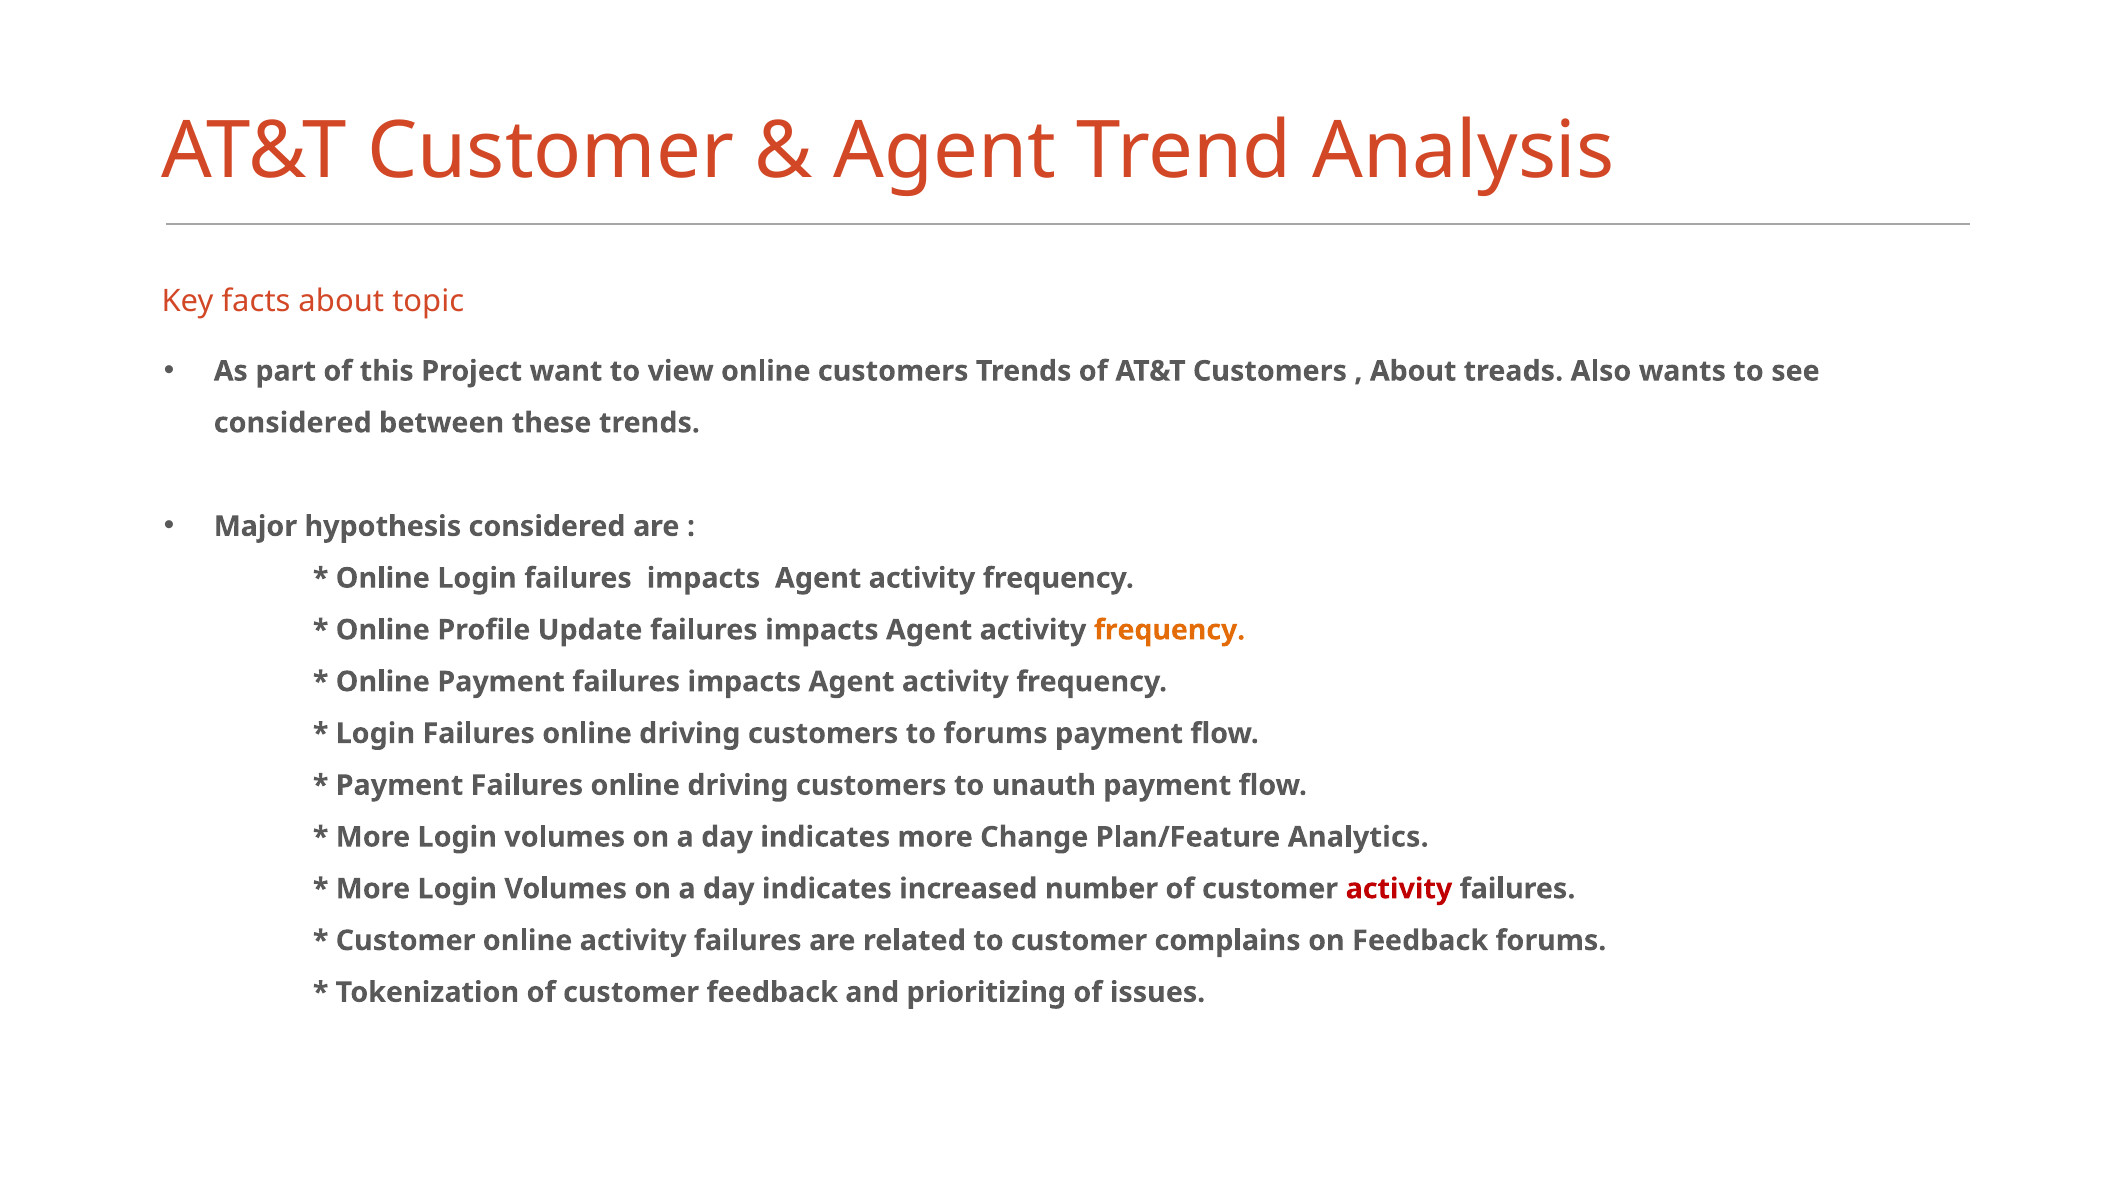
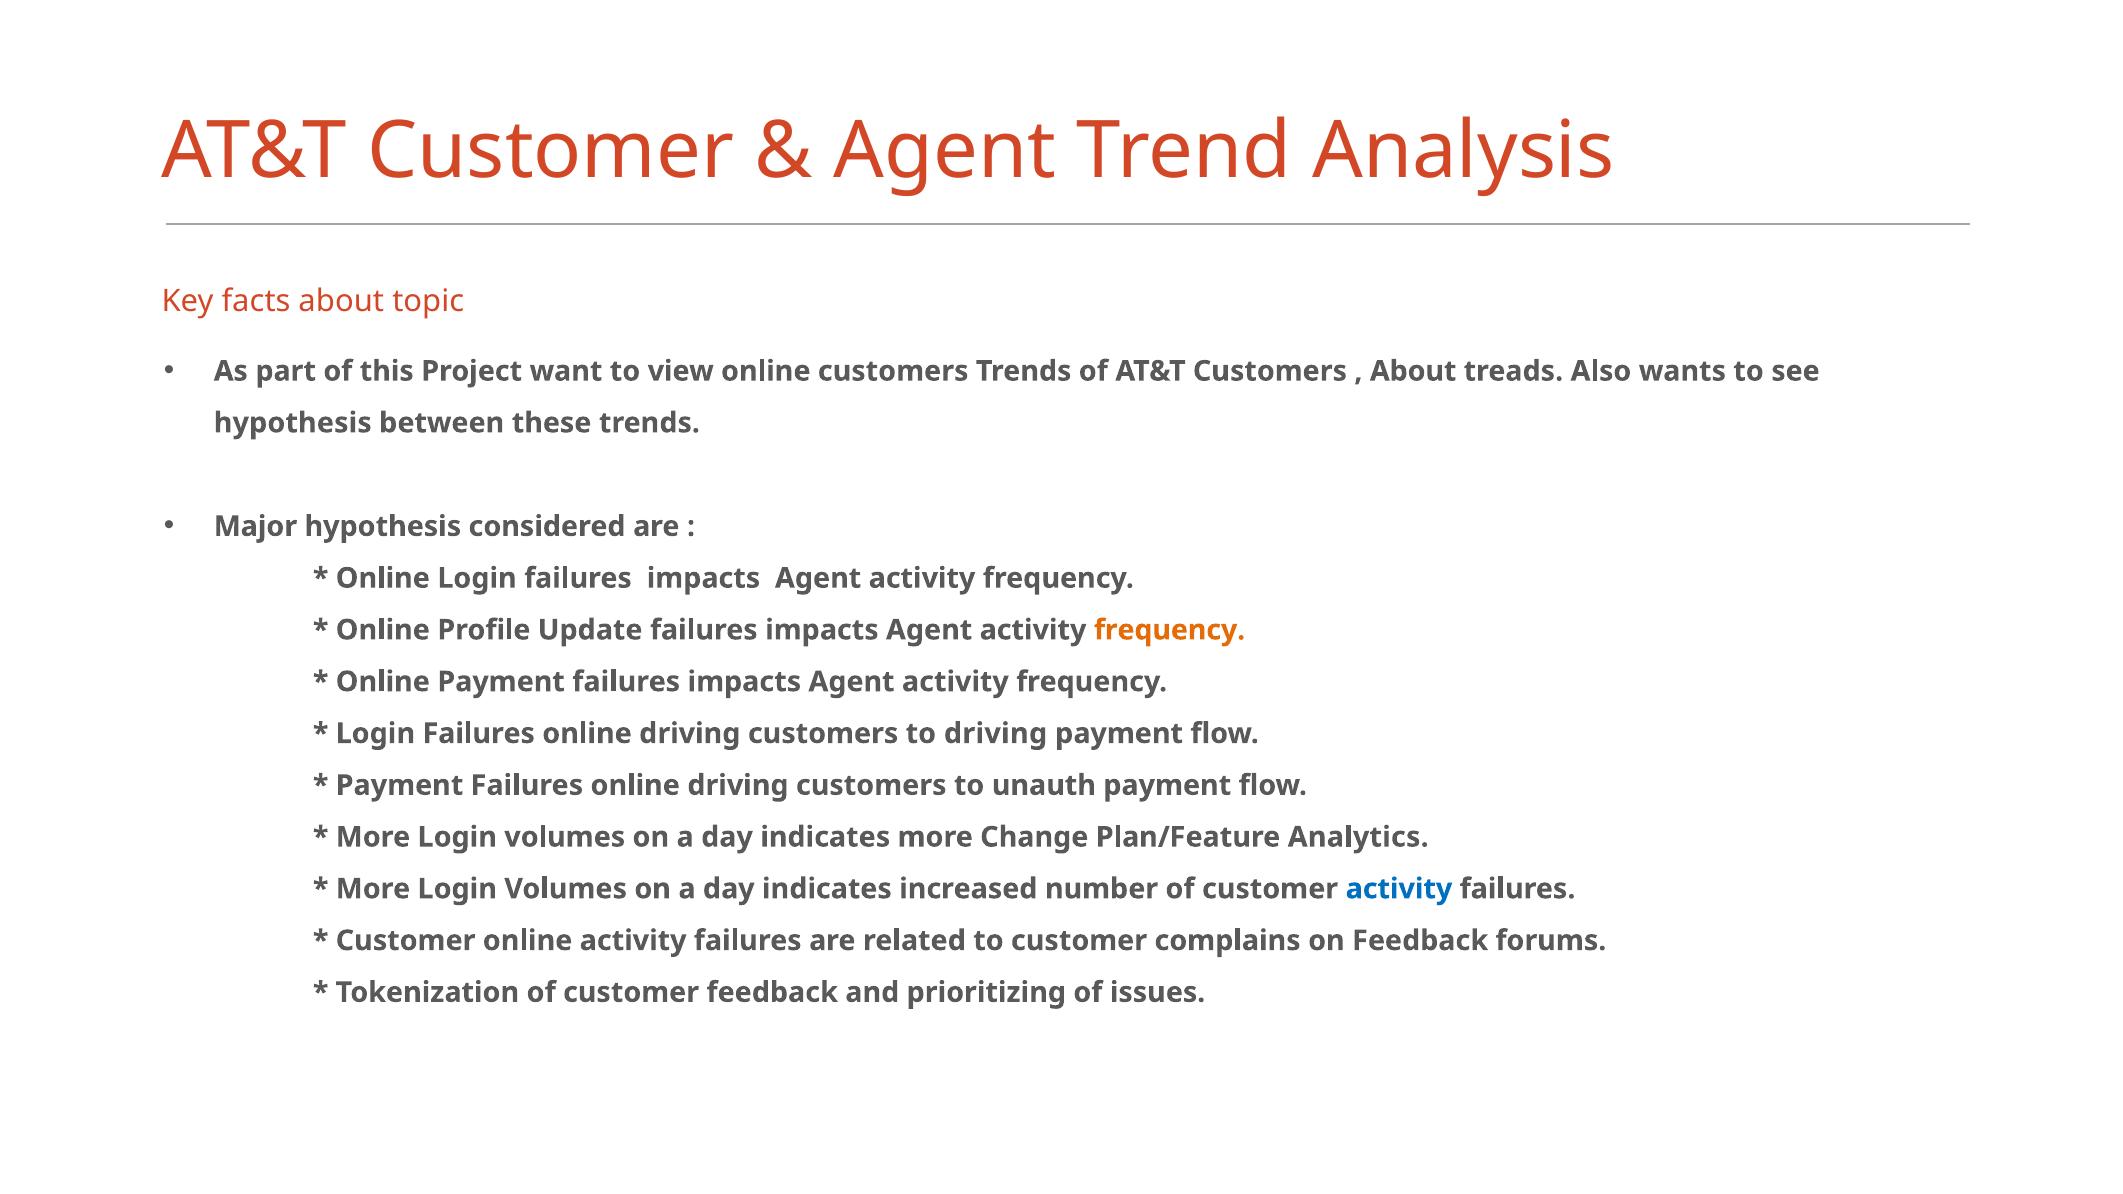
considered: considered -> hypothesis (293, 423)
to forums: forums -> driving (996, 734)
activity colour: red -> blue (1399, 889)
